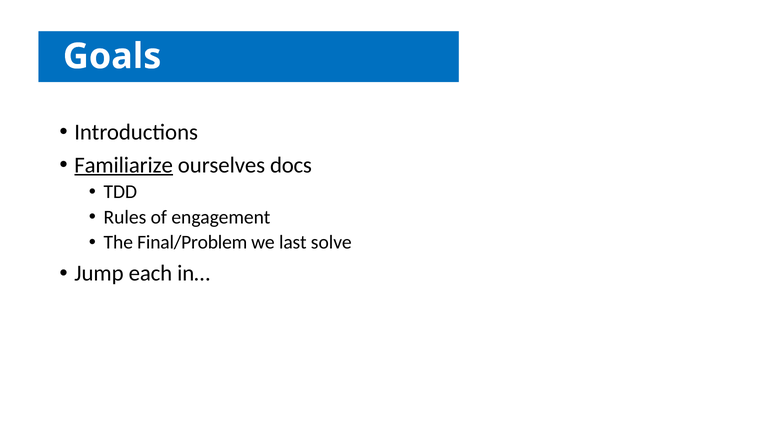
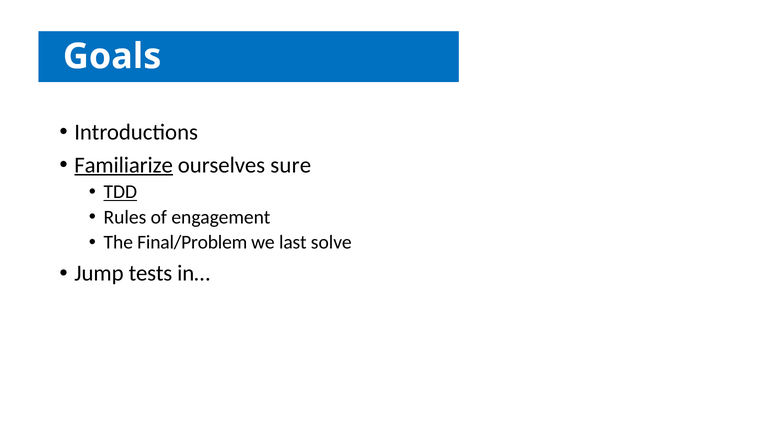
docs: docs -> sure (291, 165)
TDD underline: none -> present (120, 192)
each: each -> tests (150, 273)
